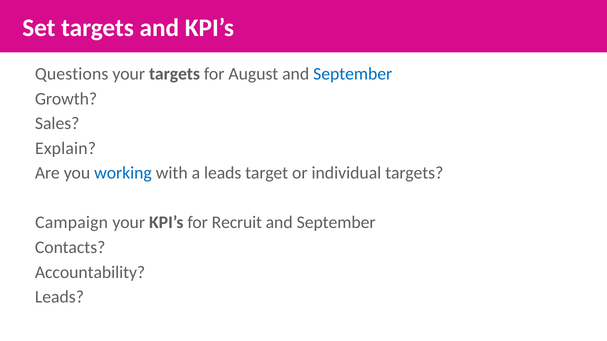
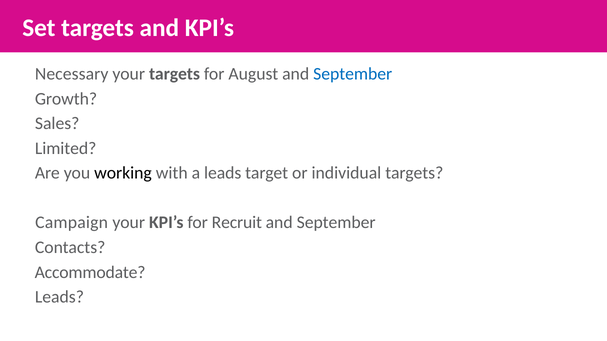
Questions: Questions -> Necessary (72, 74)
Explain: Explain -> Limited (66, 148)
working colour: blue -> black (123, 173)
Accountability: Accountability -> Accommodate (90, 273)
